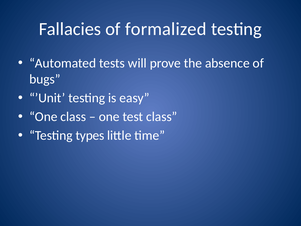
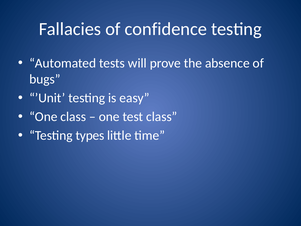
formalized: formalized -> confidence (166, 29)
